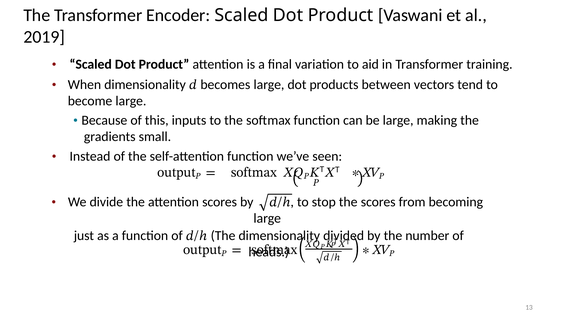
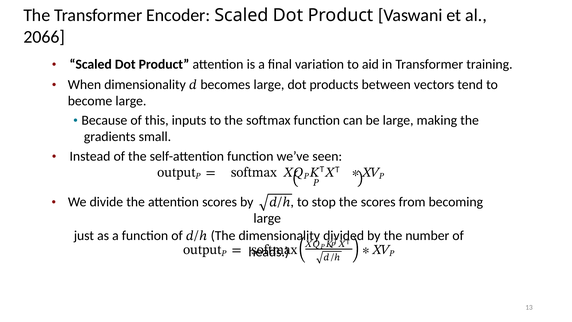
2019: 2019 -> 2066 (44, 37)
